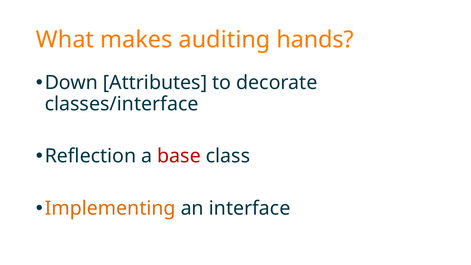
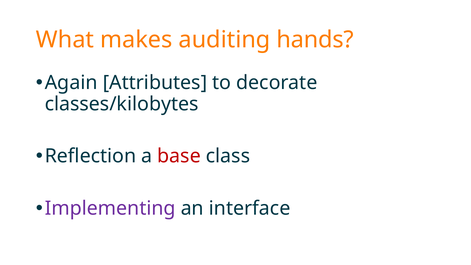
Down: Down -> Again (71, 83)
classes/interface: classes/interface -> classes/kilobytes (122, 104)
Implementing colour: orange -> purple (110, 208)
